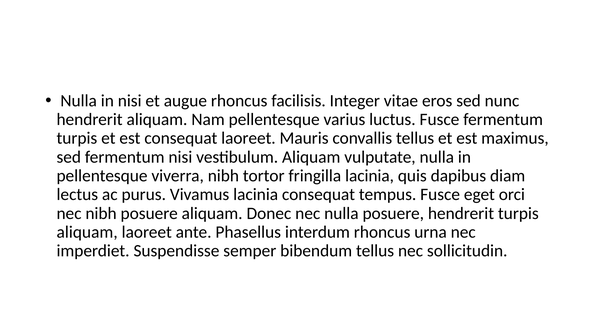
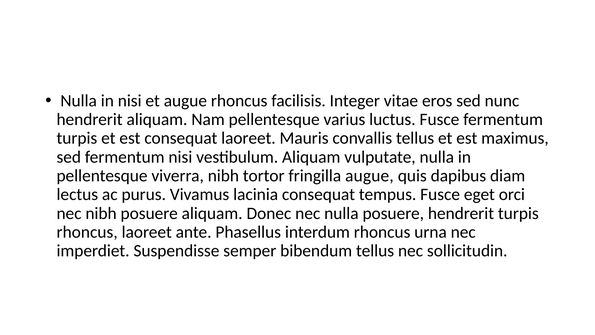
fringilla lacinia: lacinia -> augue (369, 176)
aliquam: aliquam -> rhoncus (87, 232)
